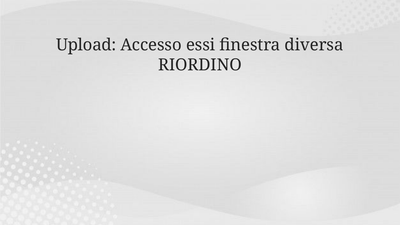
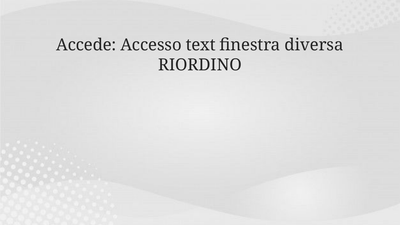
Upload: Upload -> Accede (86, 45)
essi: essi -> text (201, 45)
